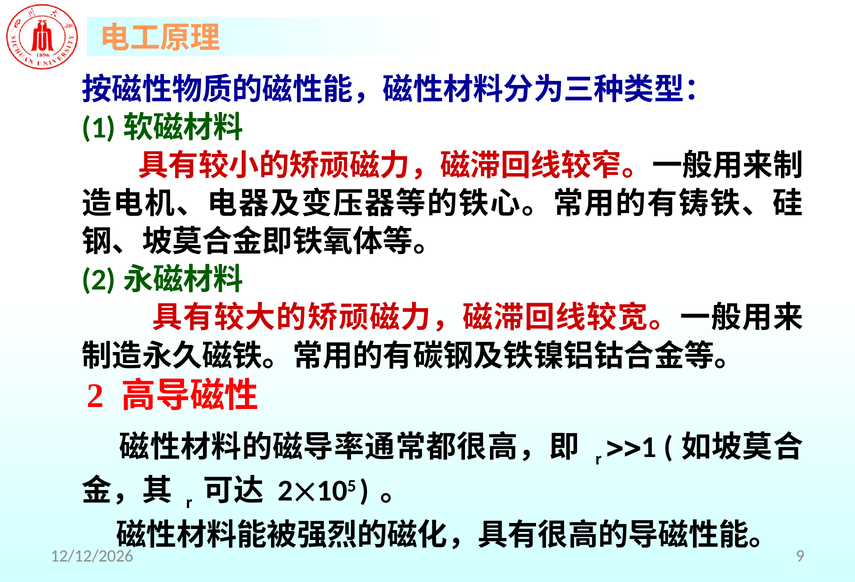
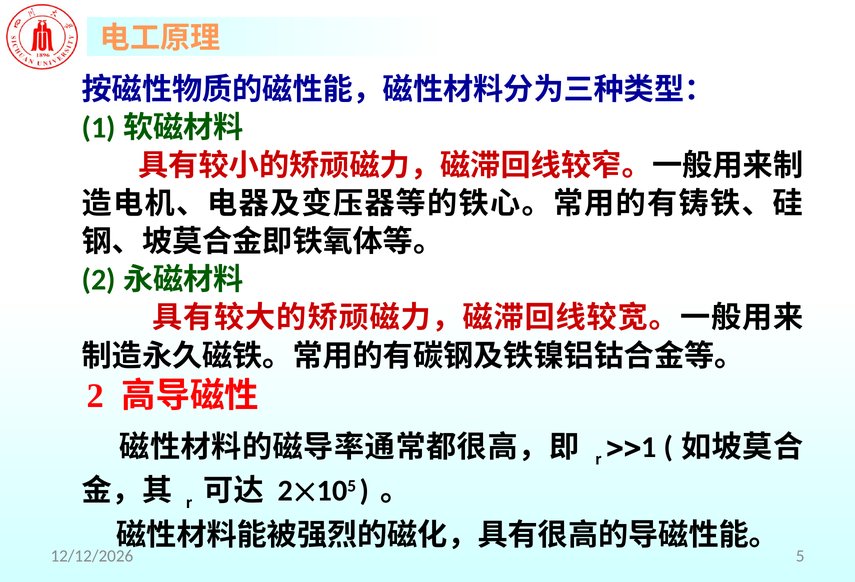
9: 9 -> 5 (800, 556)
